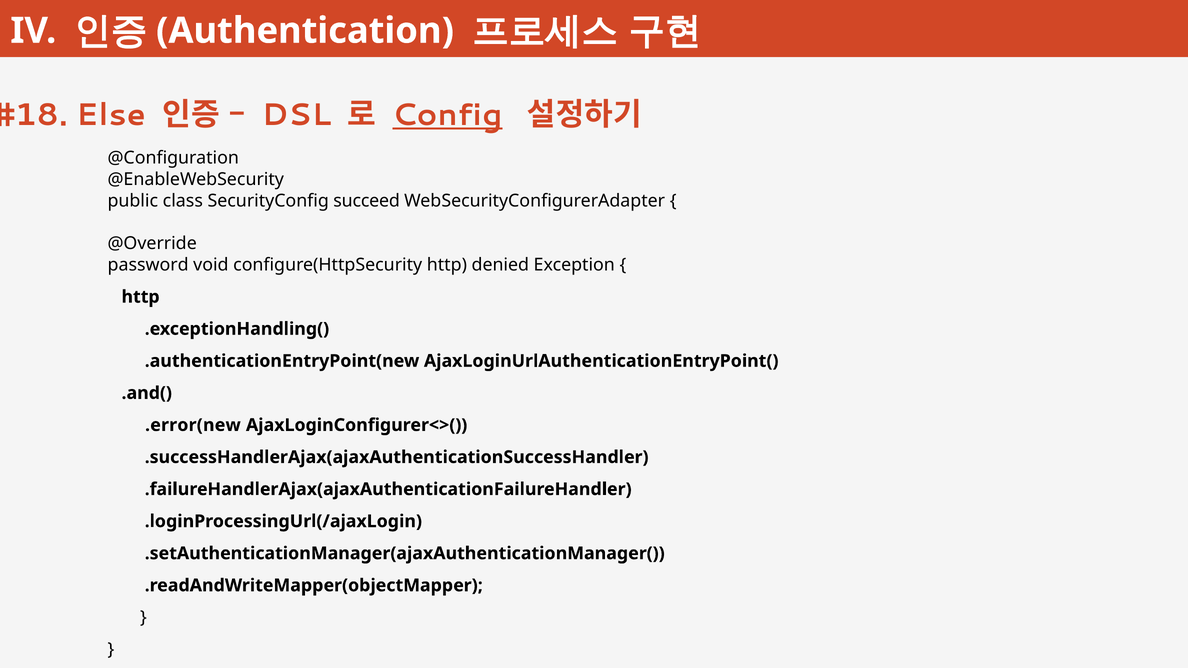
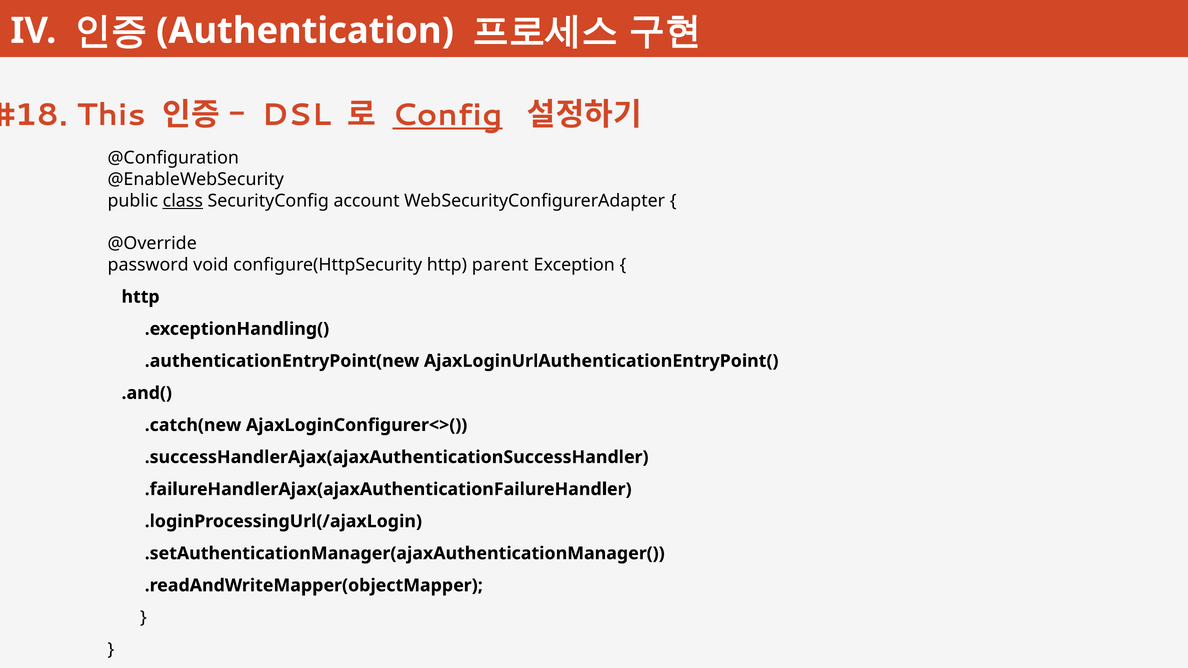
Else: Else -> This (111, 115)
class underline: none -> present (183, 201)
succeed: succeed -> account (367, 201)
denied: denied -> parent (500, 265)
.error(new: .error(new -> .catch(new (193, 425)
